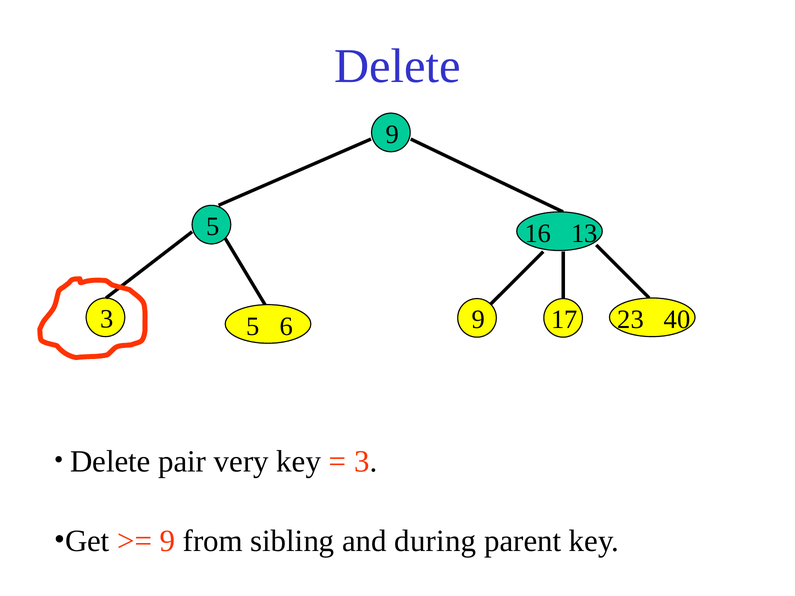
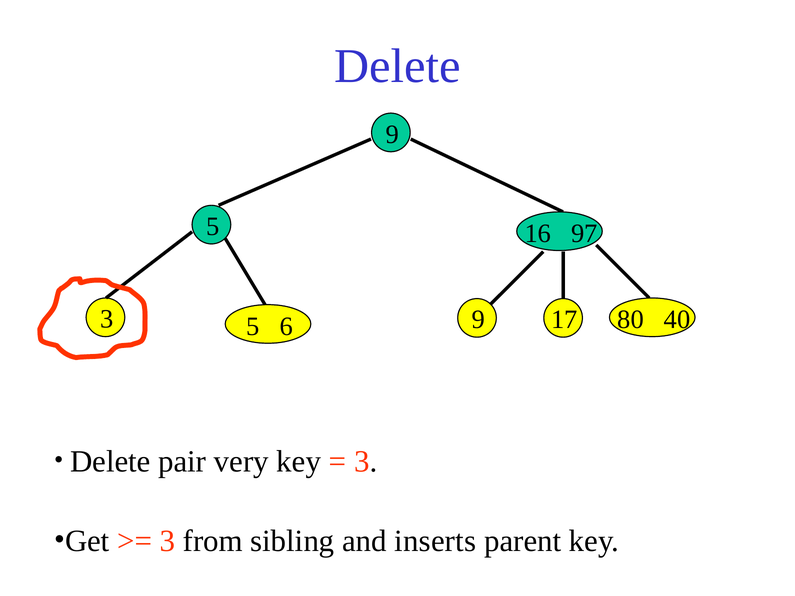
13: 13 -> 97 (584, 234)
23: 23 -> 80 (631, 320)
9: 9 -> 3 (167, 541)
during: during -> inserts (435, 541)
